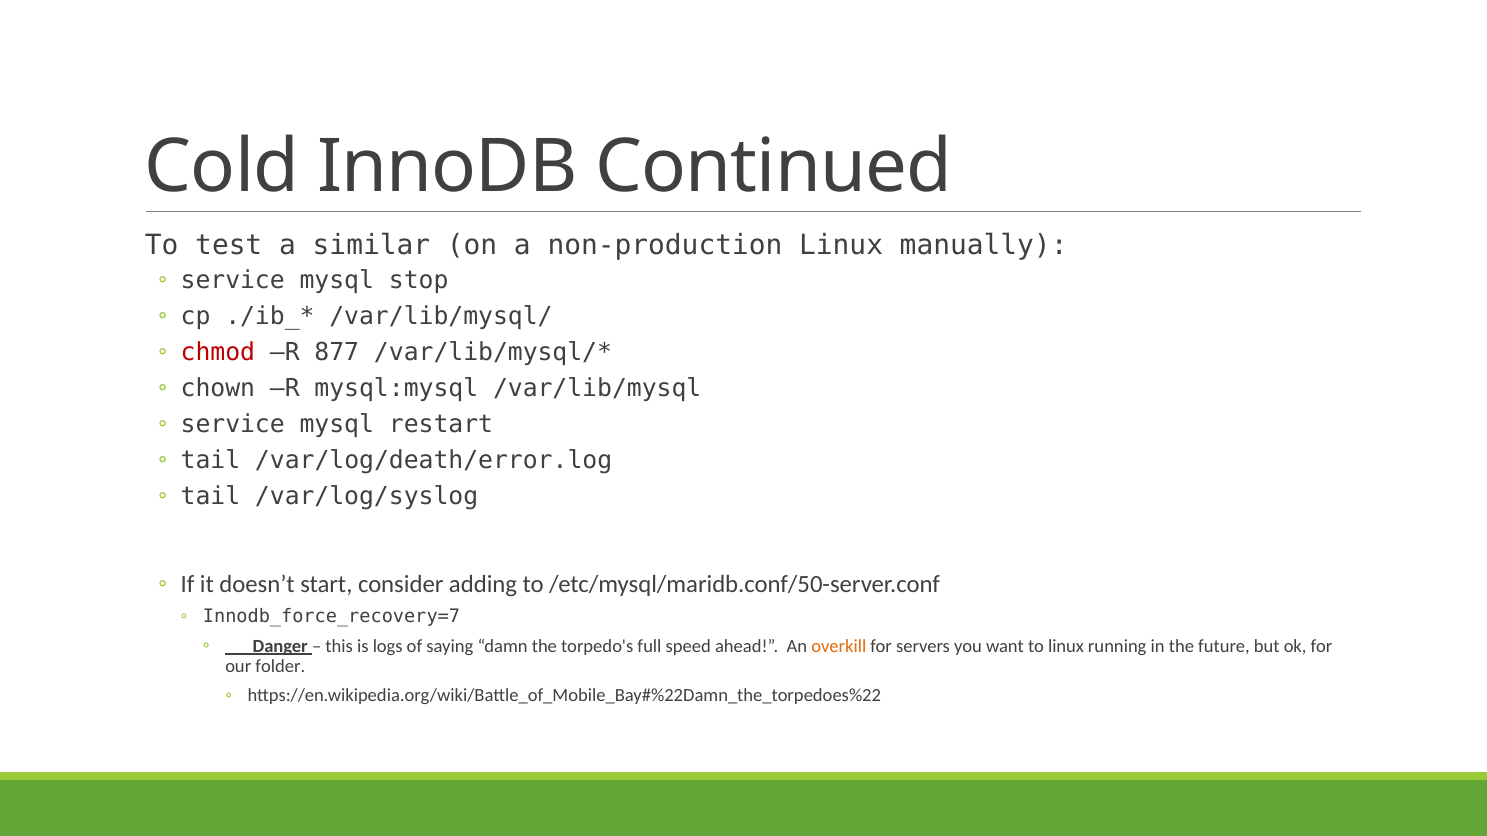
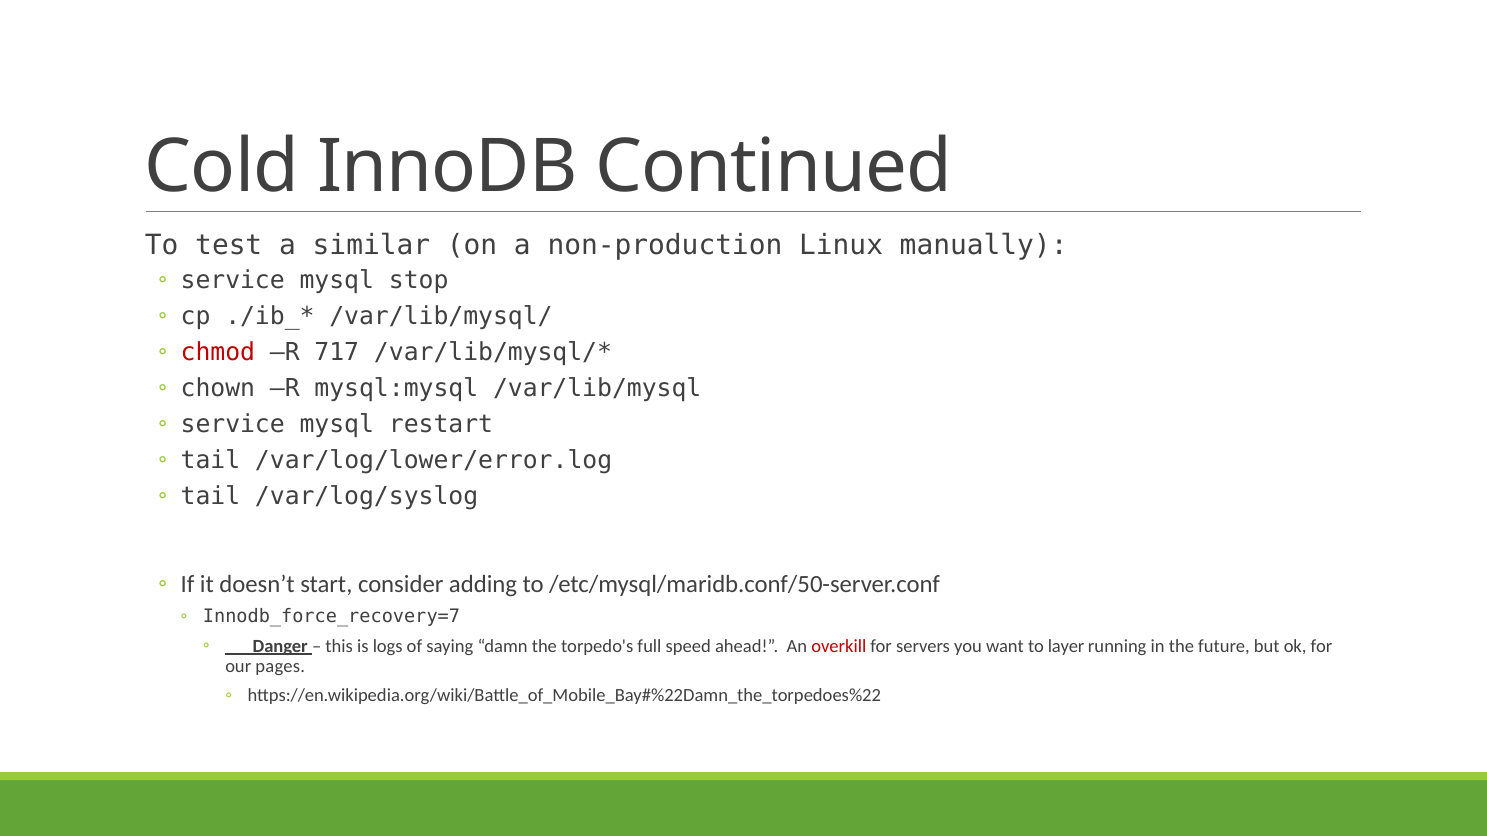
877: 877 -> 717 (337, 352)
/var/log/death/error.log: /var/log/death/error.log -> /var/log/lower/error.log (434, 460)
overkill colour: orange -> red (839, 647)
to linux: linux -> layer (1066, 647)
folder: folder -> pages (280, 667)
